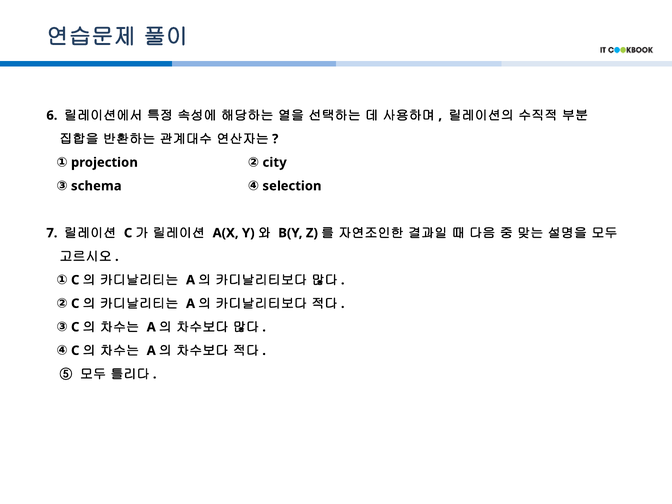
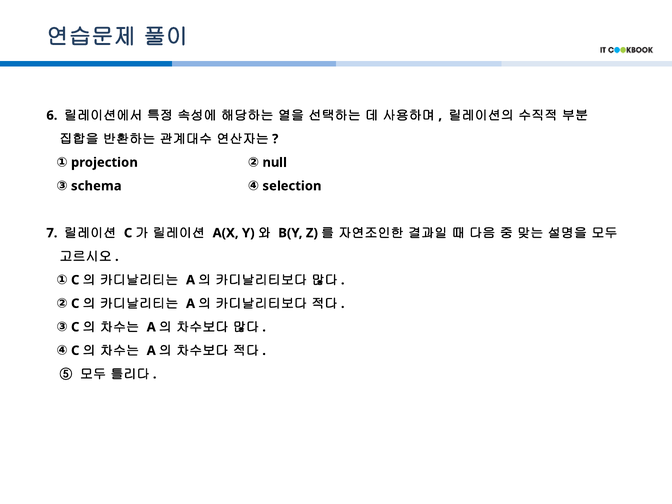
city: city -> null (275, 162)
